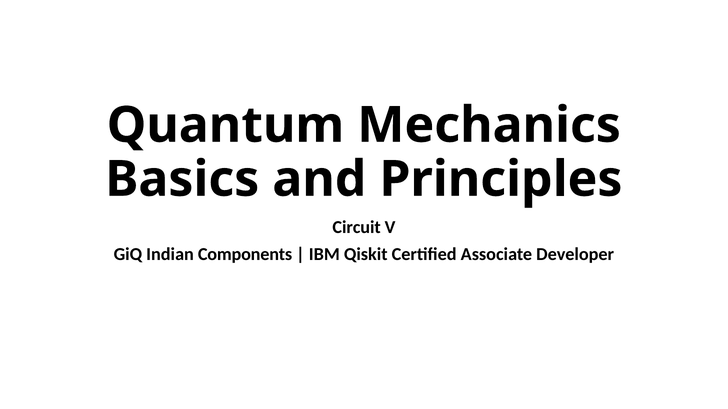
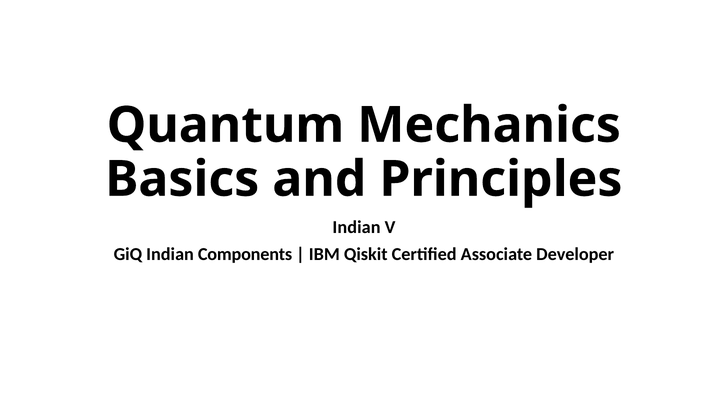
Circuit: Circuit -> Indian (357, 228)
